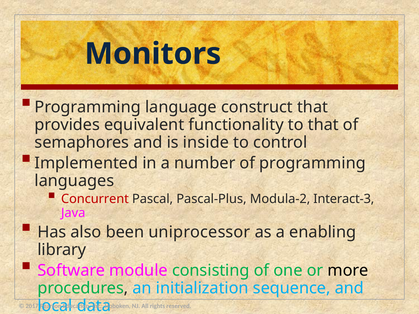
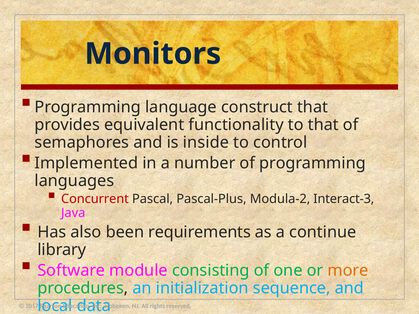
uniprocessor: uniprocessor -> requirements (200, 232)
enabling: enabling -> continue (323, 232)
more colour: black -> orange (348, 271)
